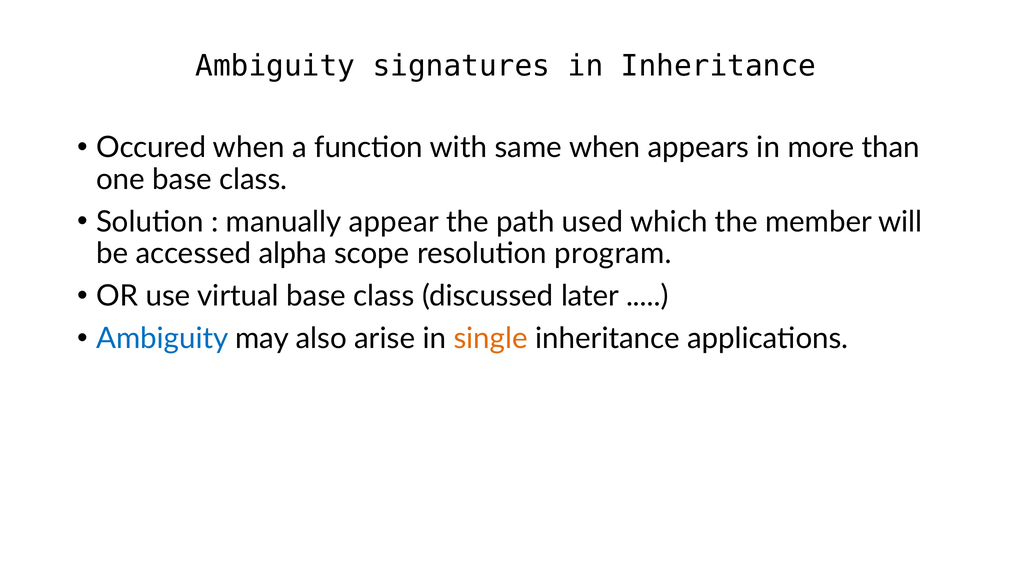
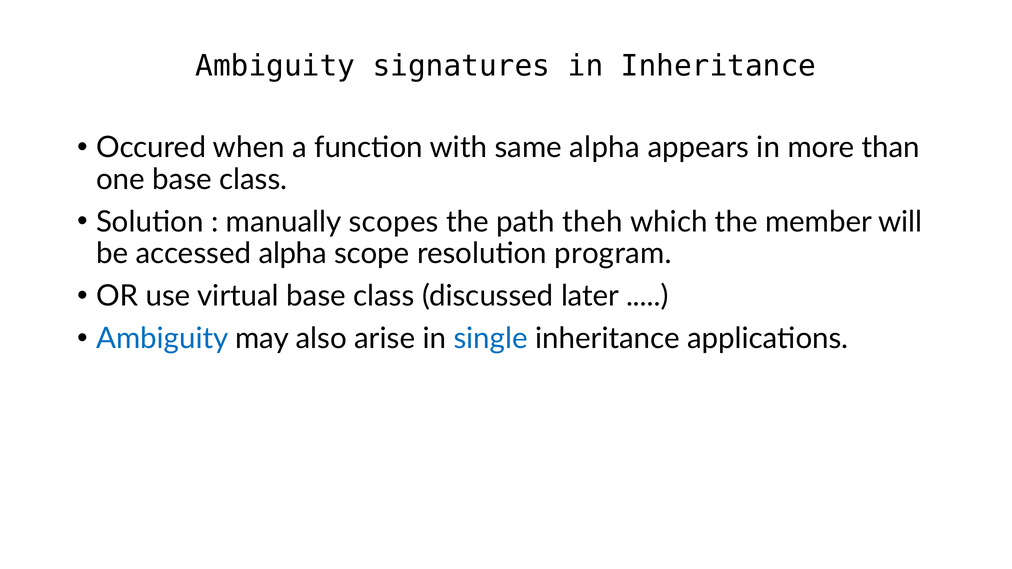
same when: when -> alpha (605, 148)
appear: appear -> scopes (394, 222)
used: used -> theh (592, 222)
single colour: orange -> blue (491, 339)
